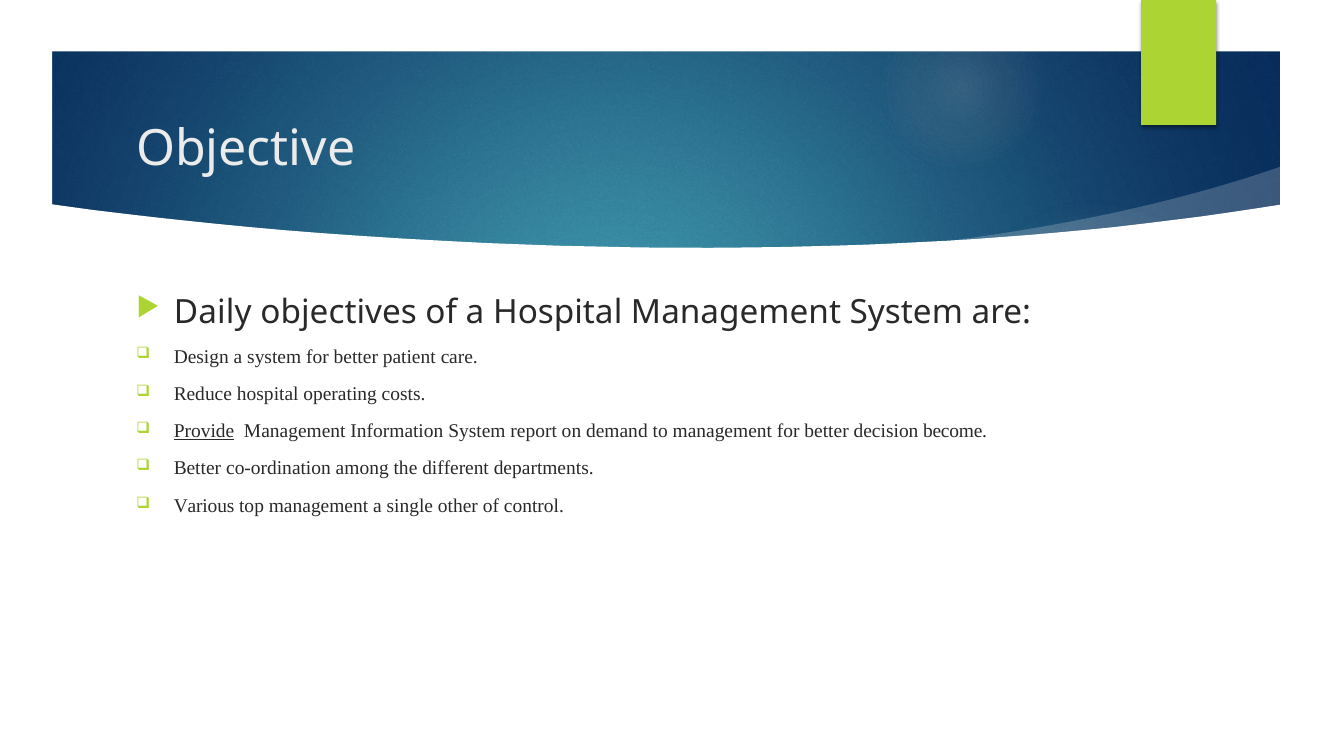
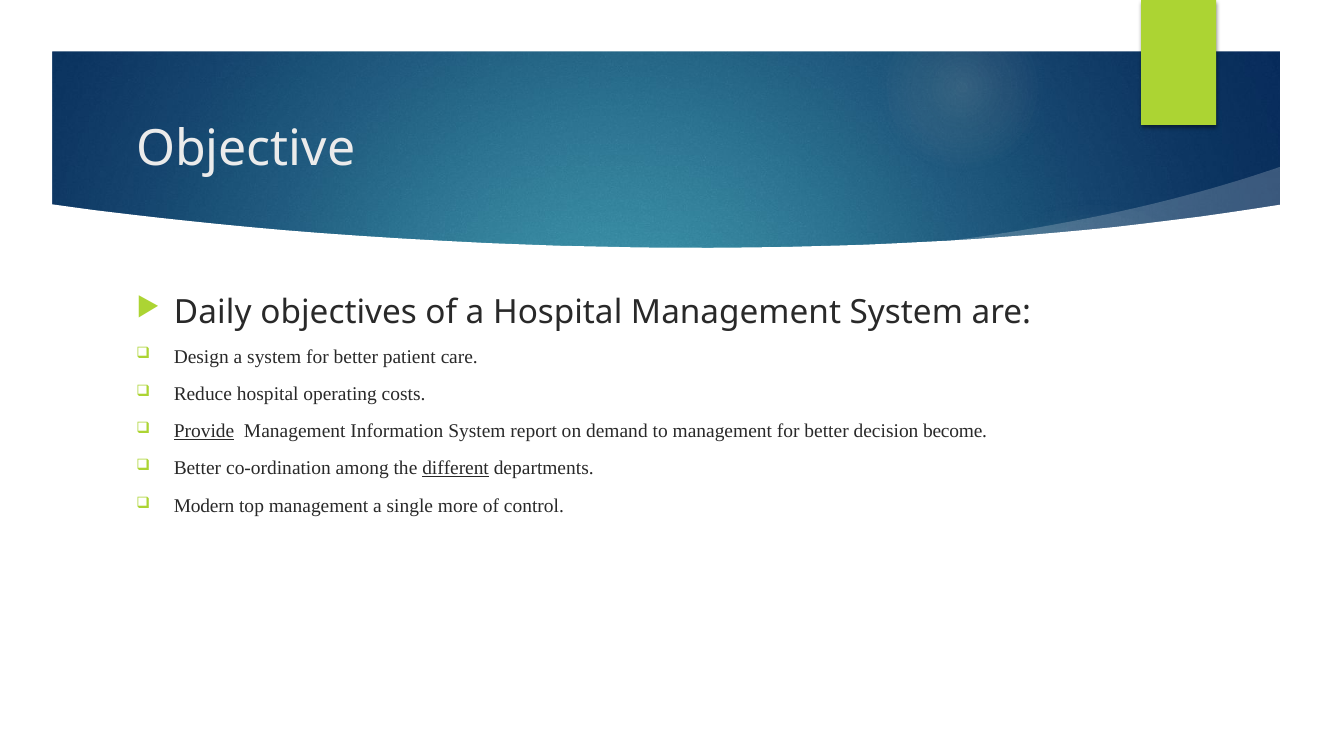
different underline: none -> present (456, 468)
Various: Various -> Modern (204, 506)
other: other -> more (458, 506)
